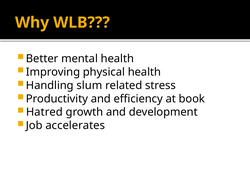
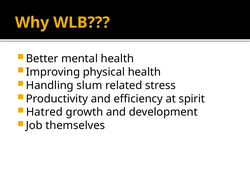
book: book -> spirit (192, 98)
accelerates: accelerates -> themselves (75, 125)
